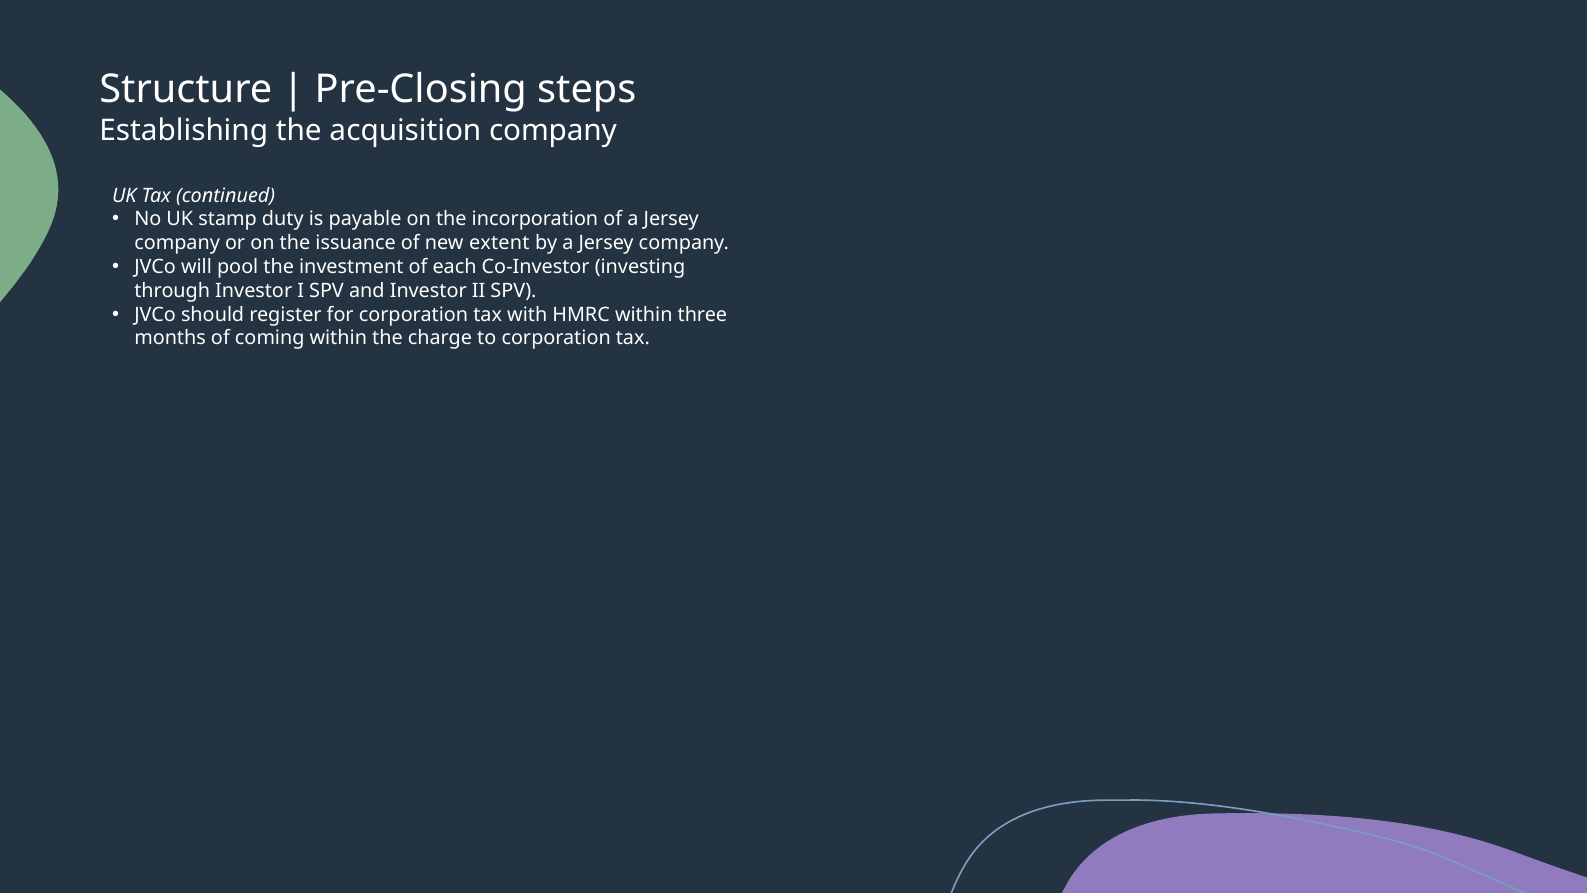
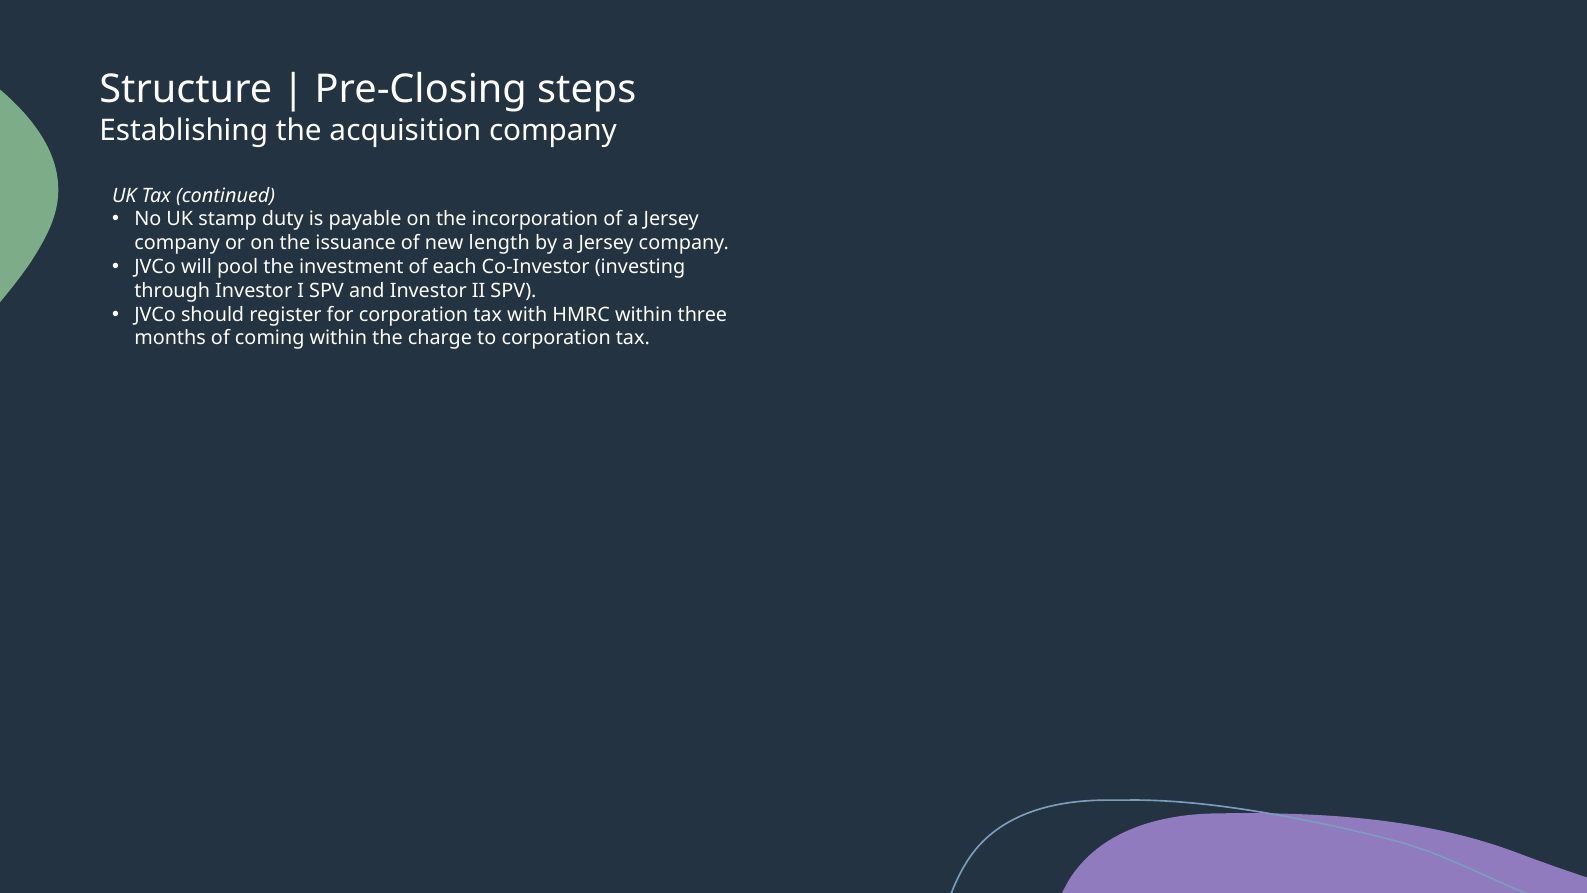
extent: extent -> length (499, 243)
